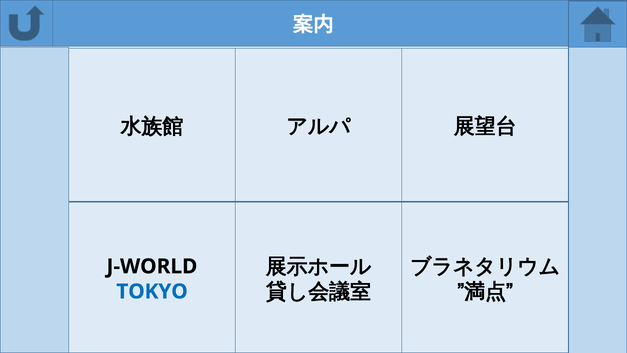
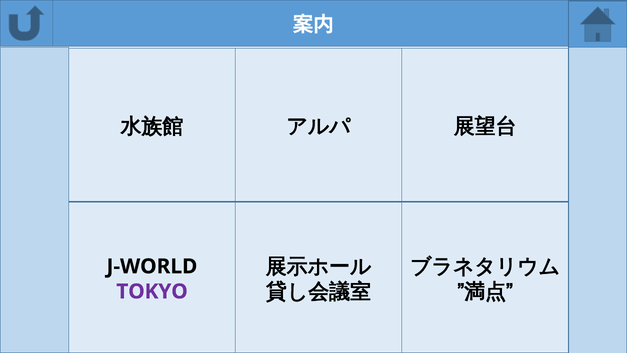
TOKYO colour: blue -> purple (152, 291)
